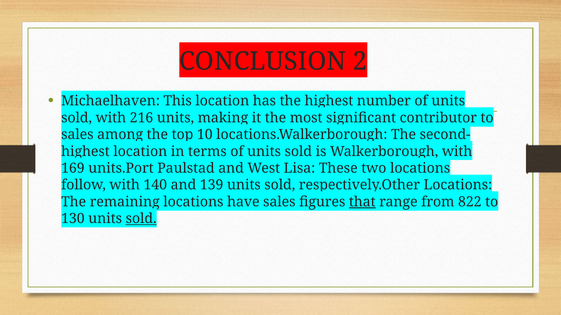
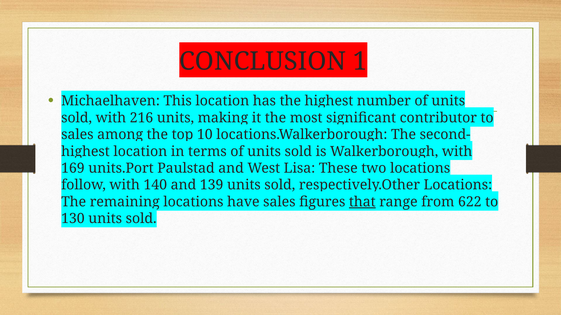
2: 2 -> 1 (360, 61)
822: 822 -> 622 (470, 202)
sold underline: present -> none (141, 219)
